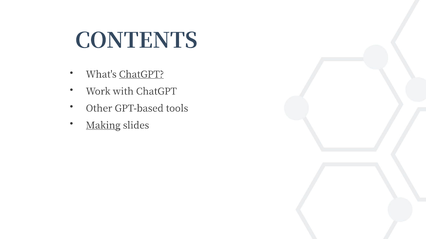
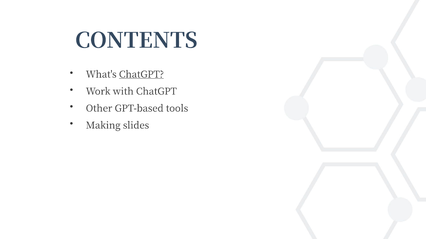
Making underline: present -> none (103, 126)
